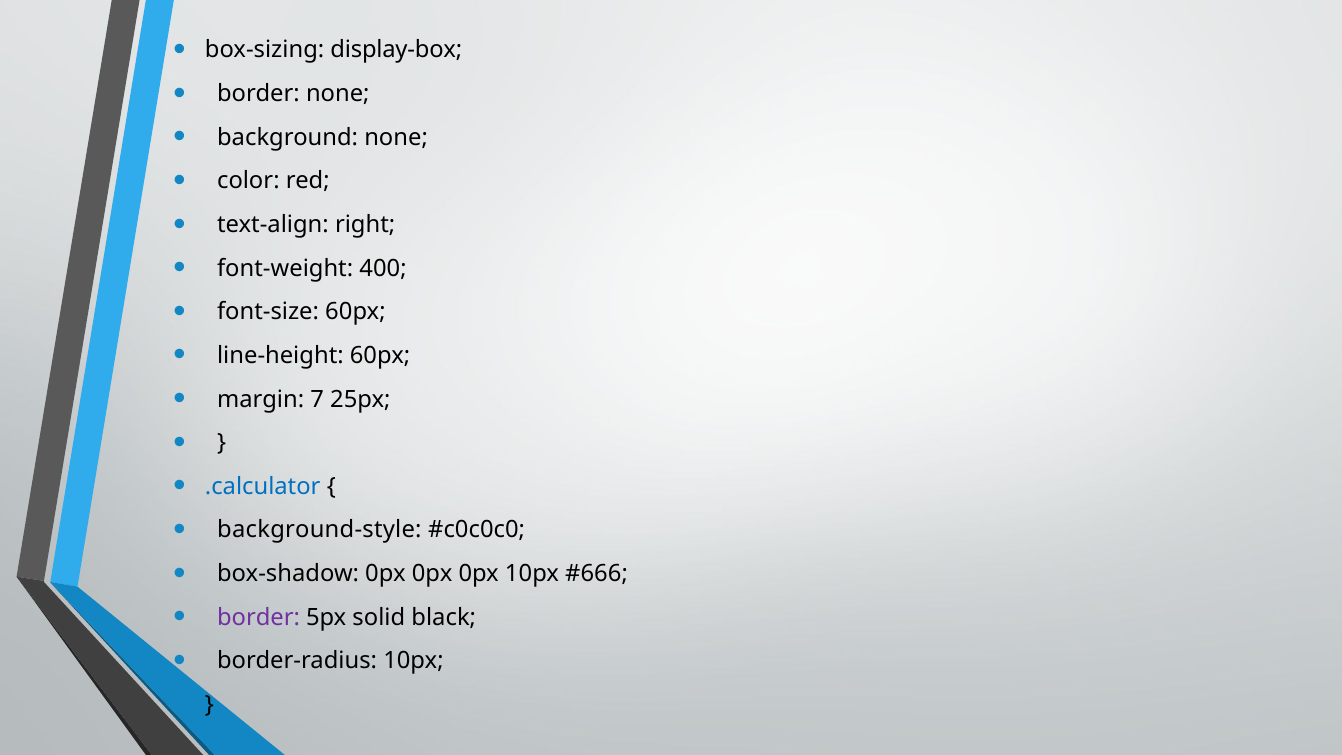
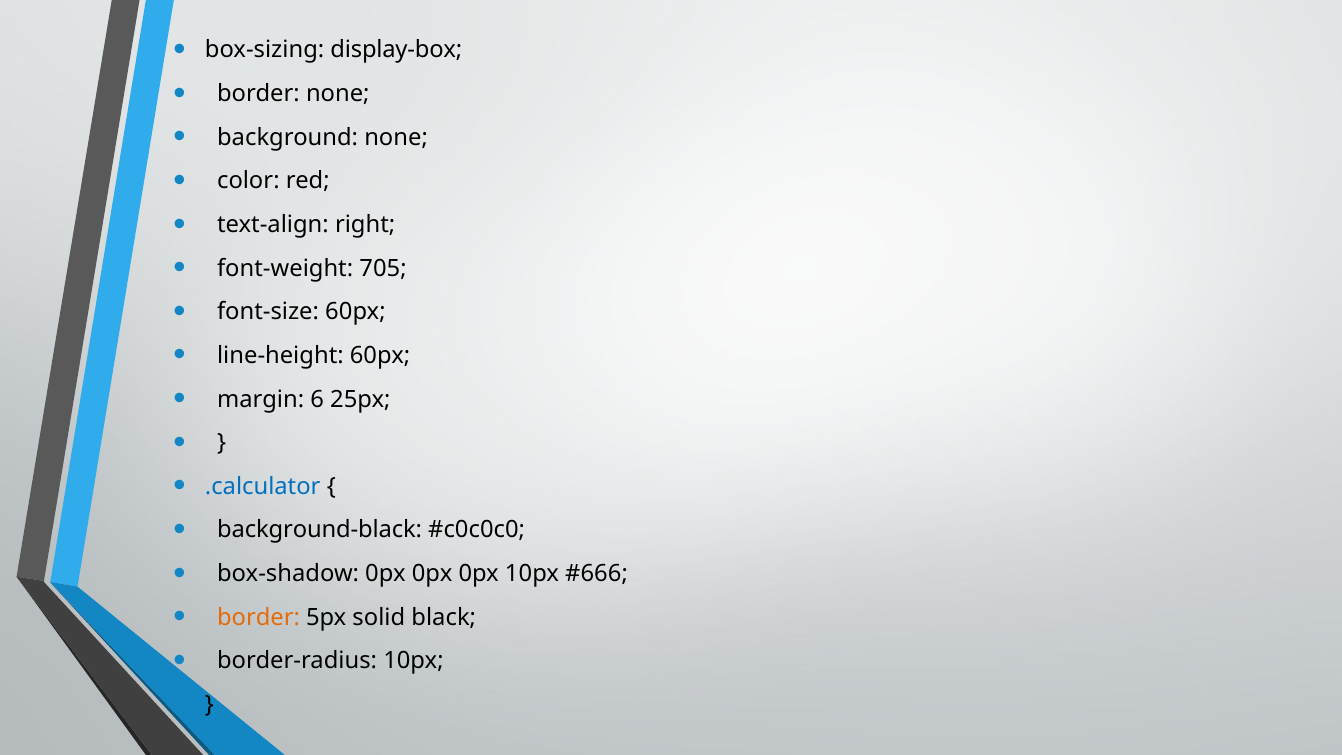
400: 400 -> 705 (383, 268)
7: 7 -> 6 (317, 399)
background-style: background-style -> background-black (320, 530)
border colour: purple -> orange (259, 617)
